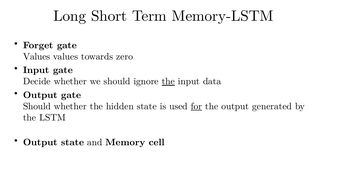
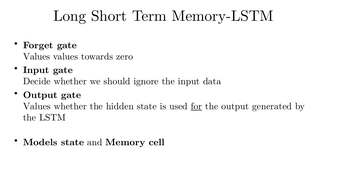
the underline: present -> none (168, 81)
Should: Should -> Values (37, 106)
Output: Output -> Models (40, 142)
